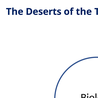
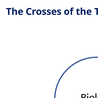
Deserts: Deserts -> Crosses (44, 12)
